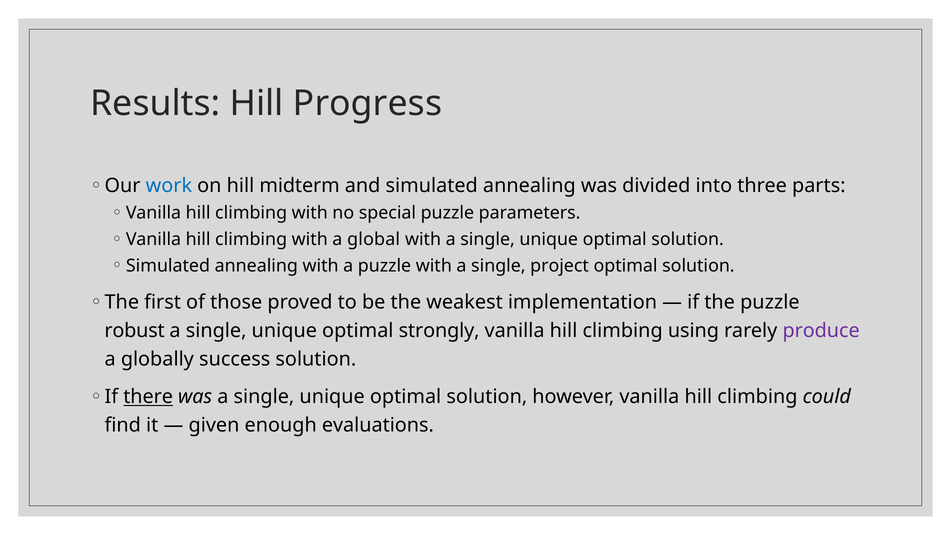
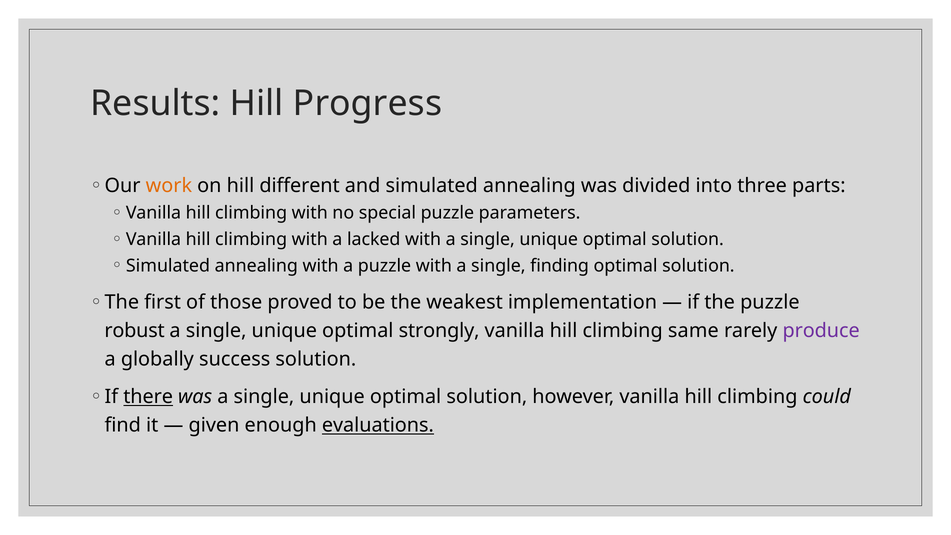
work colour: blue -> orange (169, 186)
midterm: midterm -> different (300, 186)
global: global -> lacked (374, 239)
project: project -> finding (560, 266)
using: using -> same (693, 331)
evaluations underline: none -> present (378, 425)
